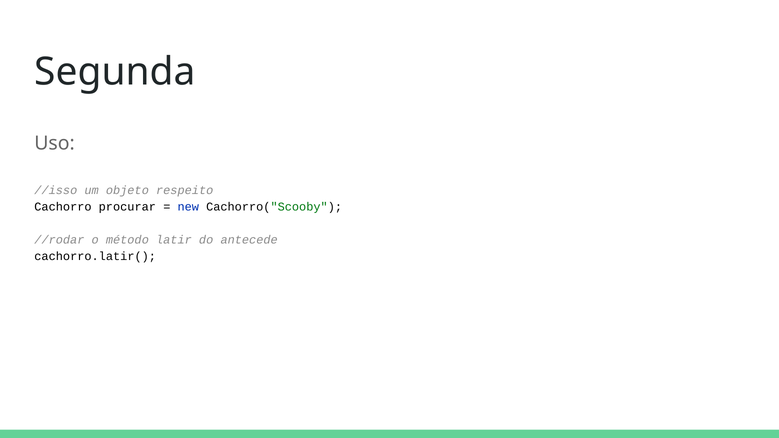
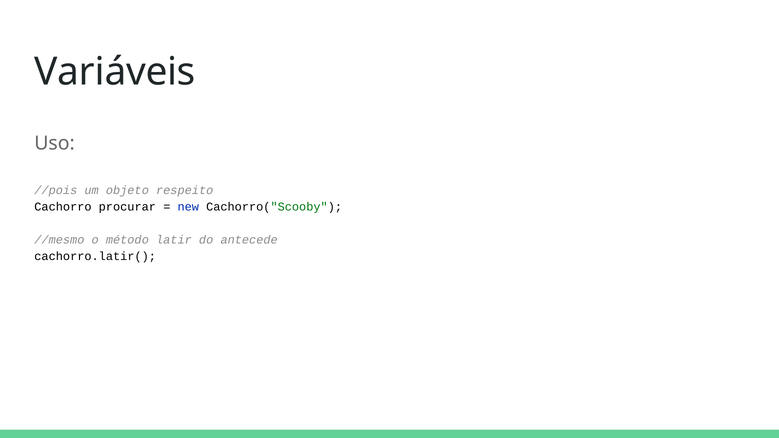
Segunda: Segunda -> Variáveis (115, 72)
//isso: //isso -> //pois (56, 191)
//rodar: //rodar -> //mesmo (59, 240)
